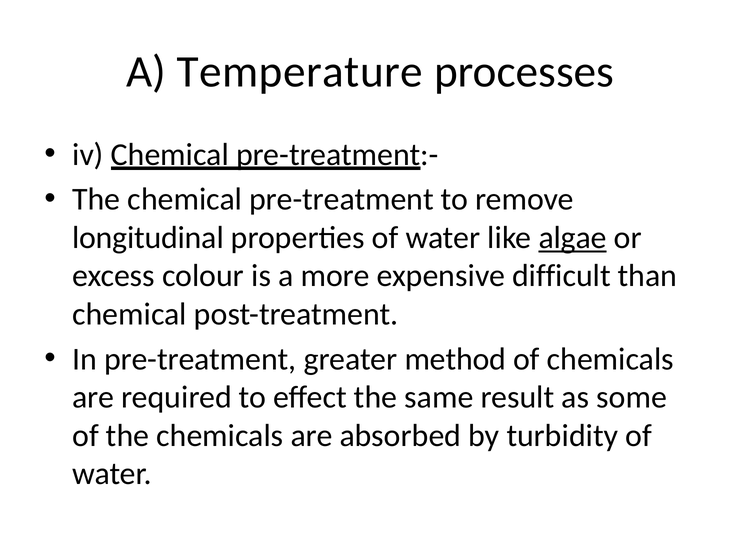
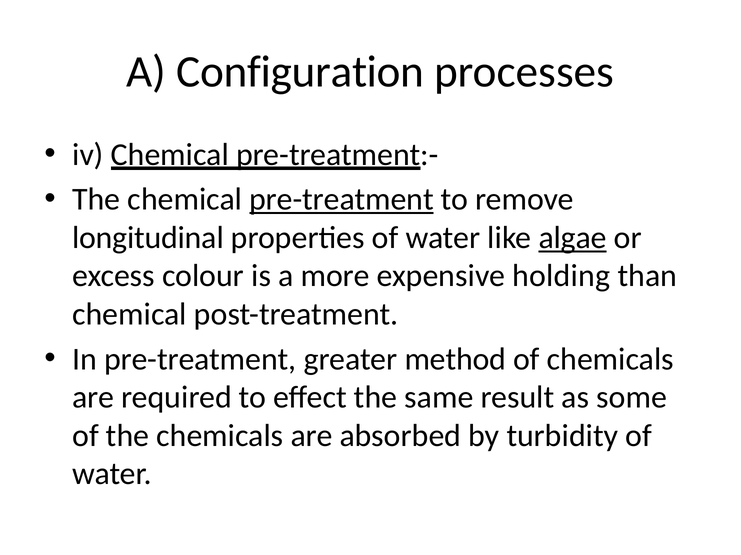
Temperature: Temperature -> Configuration (300, 72)
pre-treatment underline: none -> present (341, 200)
difficult: difficult -> holding (561, 276)
